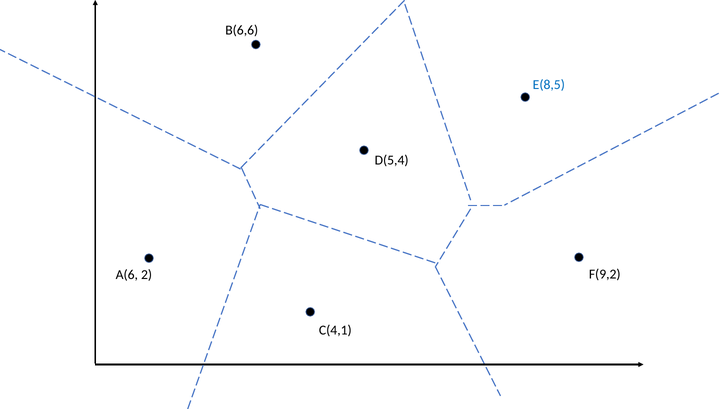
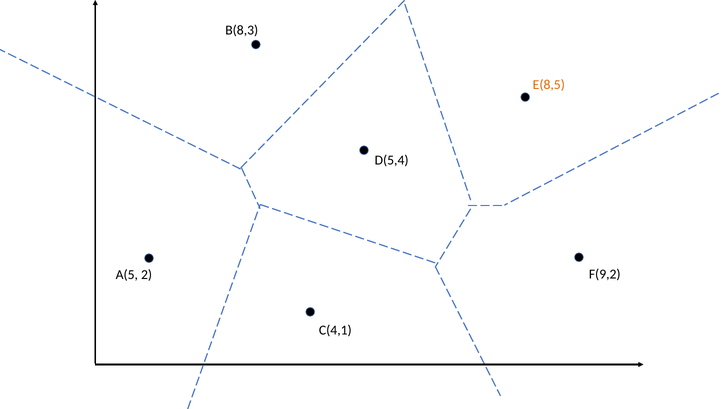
B(6,6: B(6,6 -> B(8,3 (242, 30)
E(8,5 colour: blue -> orange (549, 85)
A(6: A(6 -> A(5 (127, 275)
